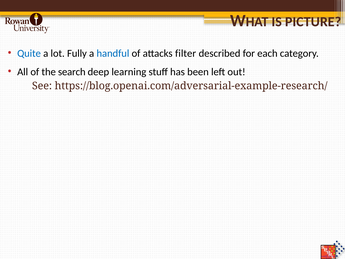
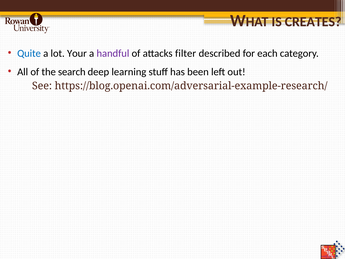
PICTURE: PICTURE -> CREATES (313, 22)
Fully: Fully -> Your (77, 53)
handful colour: blue -> purple (113, 53)
